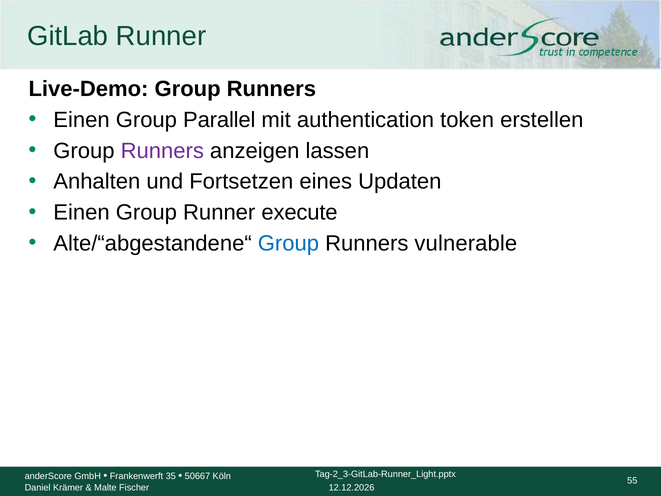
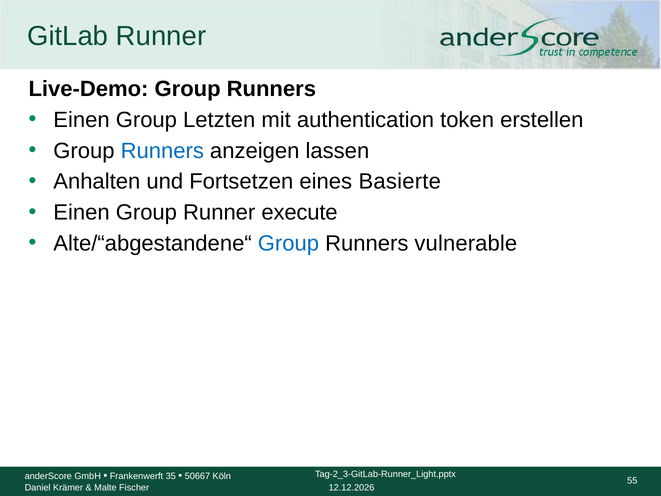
Parallel: Parallel -> Letzten (219, 120)
Runners colour: purple -> blue (162, 151)
Updaten: Updaten -> Basierte (400, 182)
